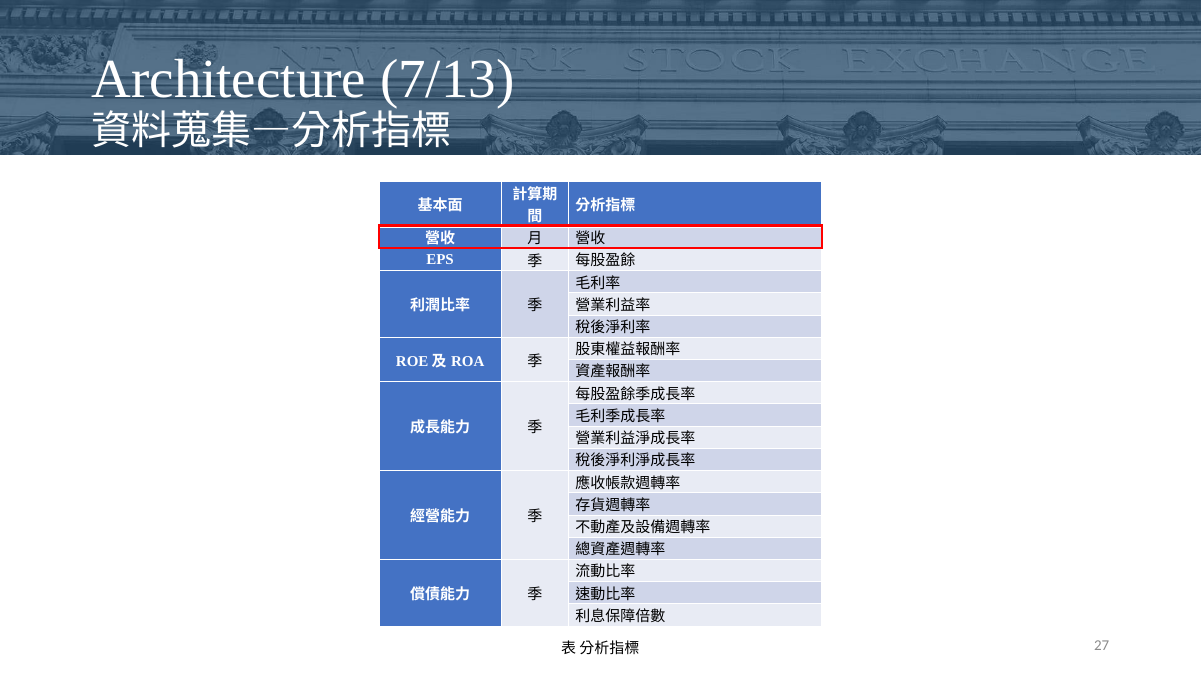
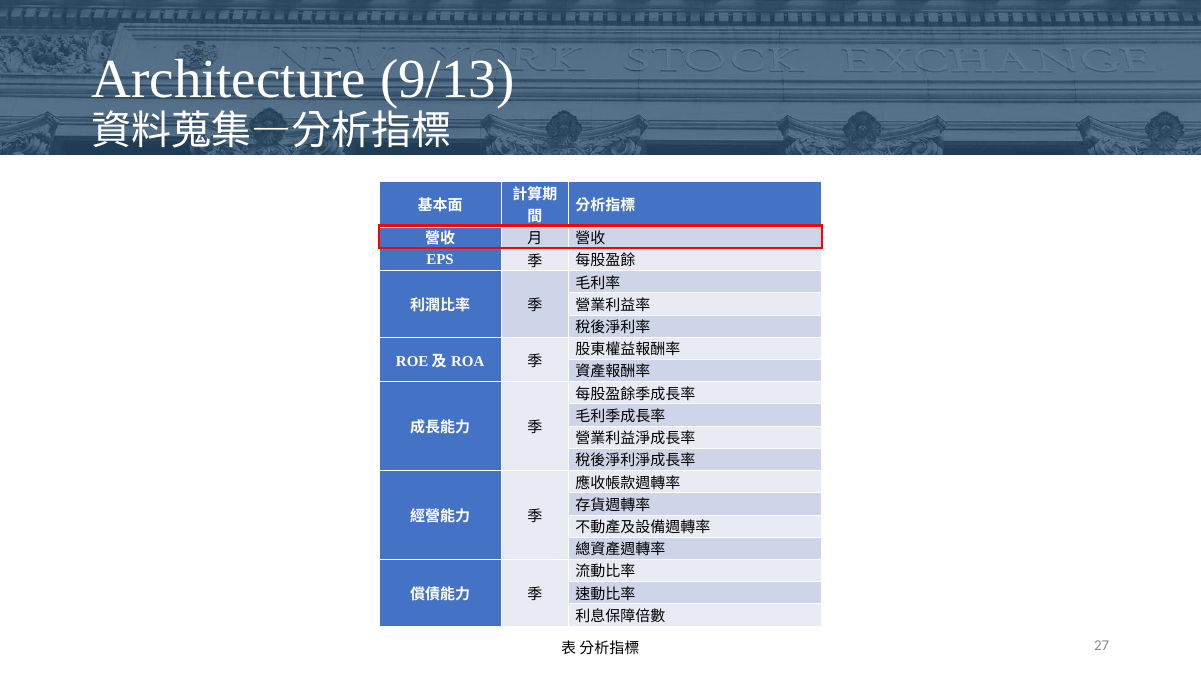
7/13: 7/13 -> 9/13 (447, 79)
